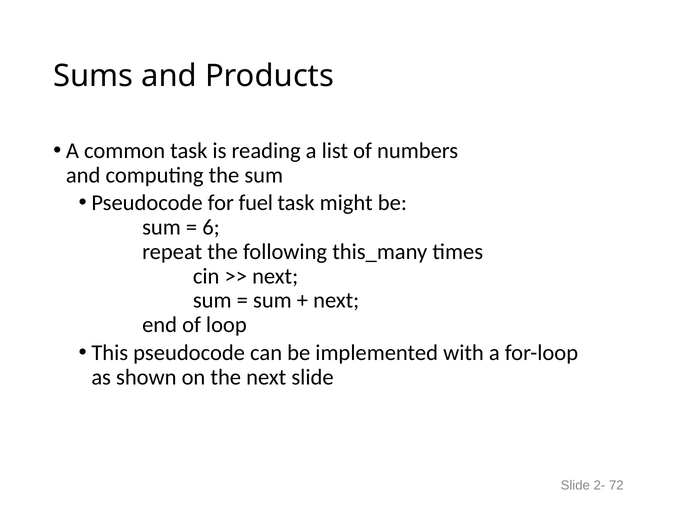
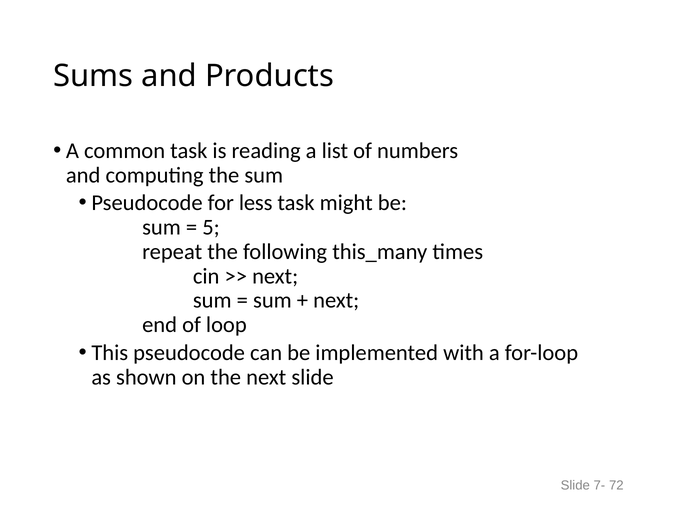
fuel: fuel -> less (256, 203)
6: 6 -> 5 (211, 227)
2-: 2- -> 7- (599, 485)
